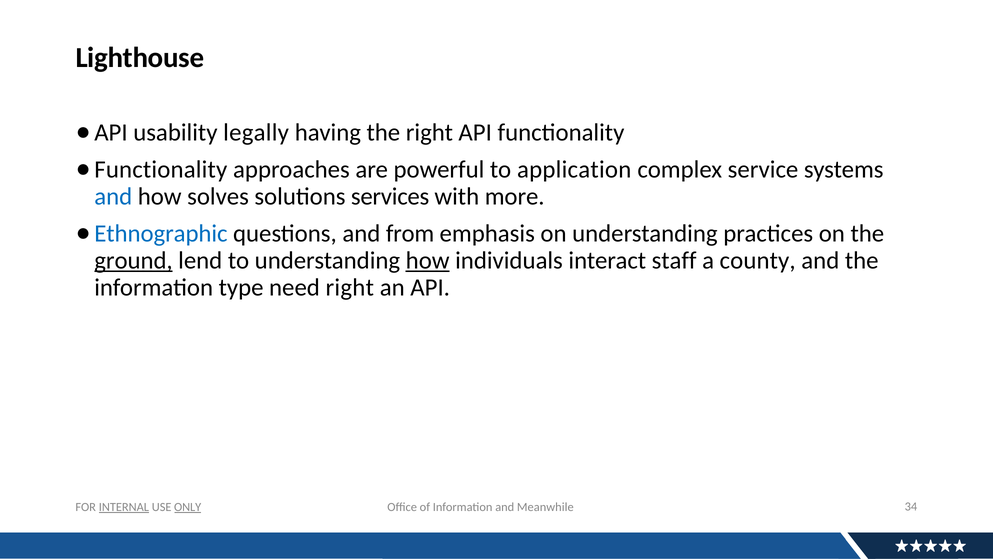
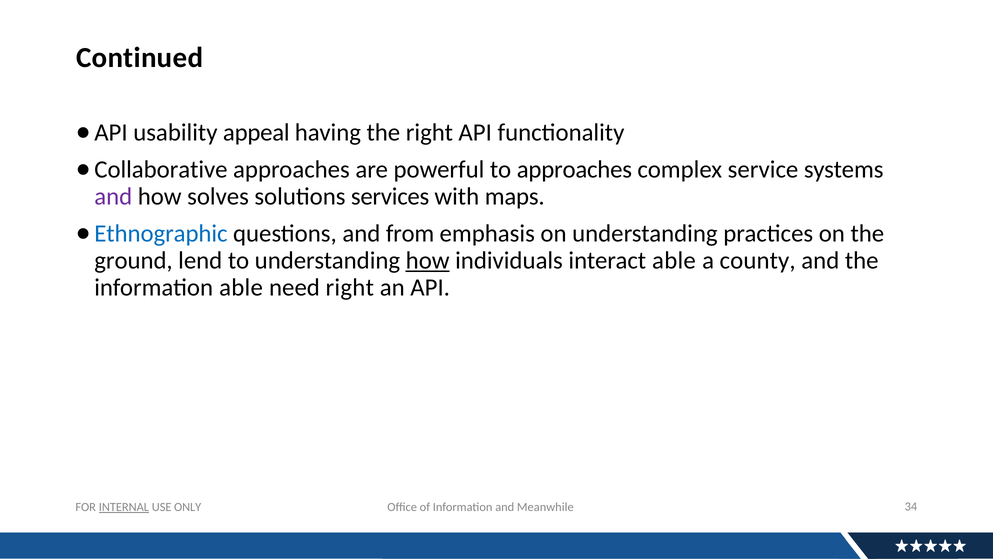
Lighthouse: Lighthouse -> Continued (140, 57)
legally: legally -> appeal (256, 132)
Functionality: Functionality -> Collaborative (161, 170)
to application: application -> approaches (574, 170)
and colour: blue -> purple (113, 196)
more: more -> maps (515, 196)
ground underline: present -> none (133, 260)
interact staff: staff -> able (674, 260)
information type: type -> able (241, 287)
ONLY underline: present -> none (188, 507)
